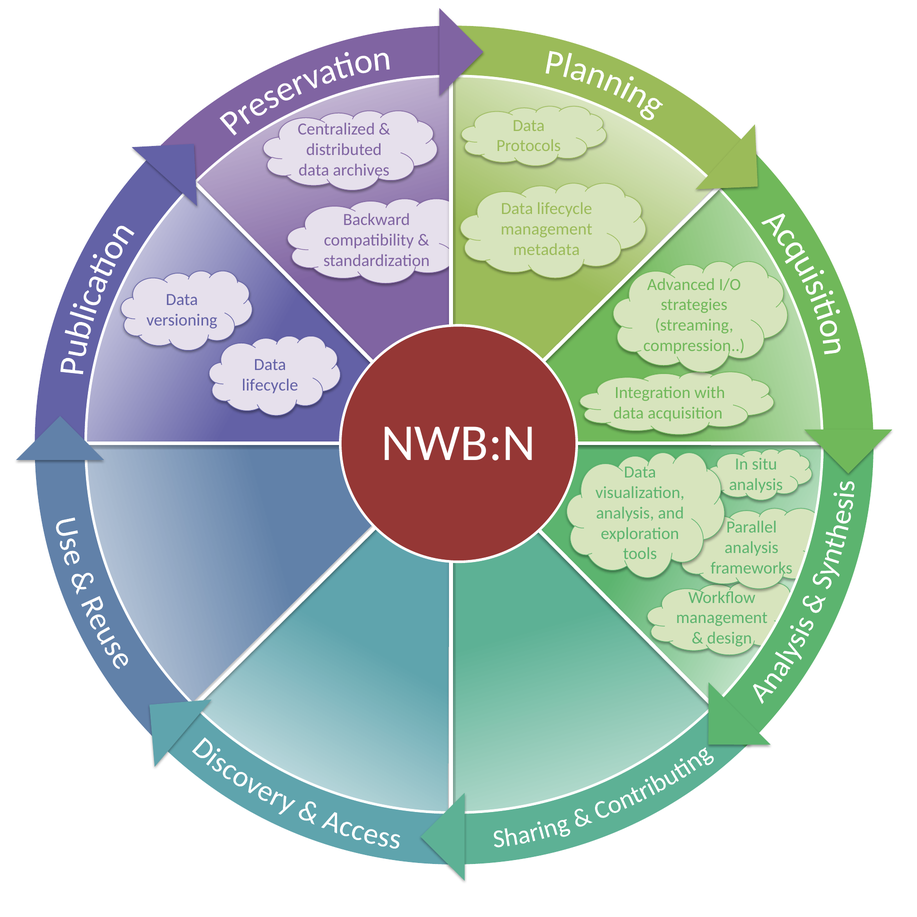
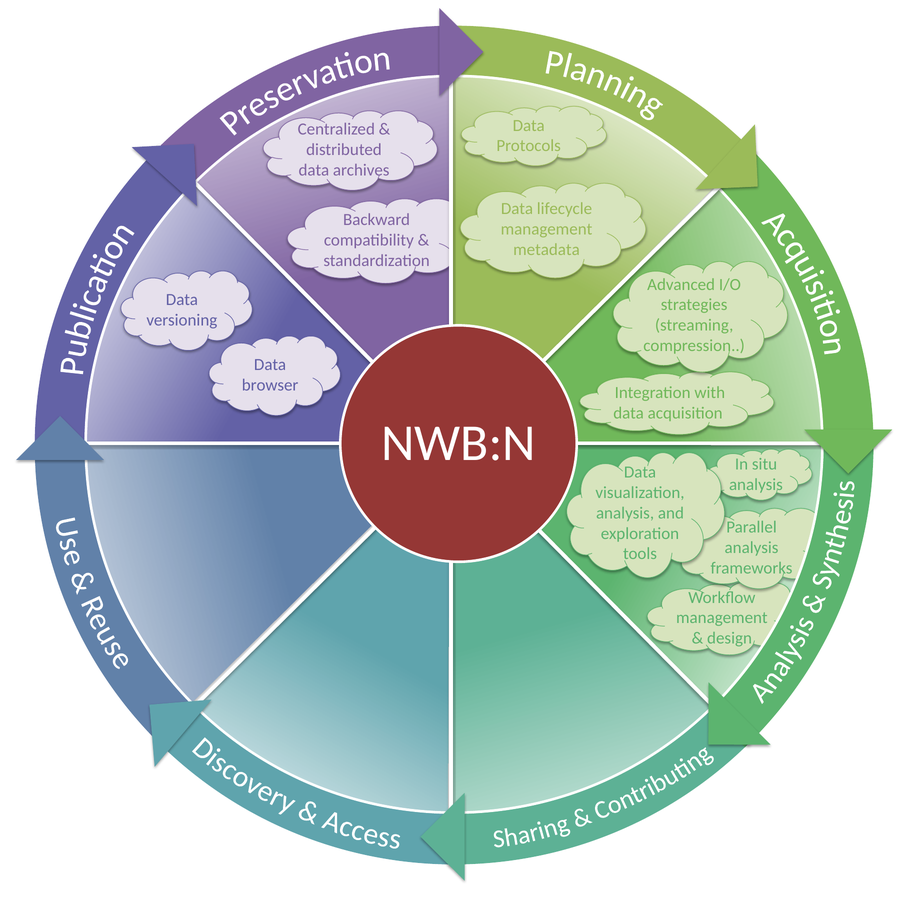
lifecycle: lifecycle -> browser (270, 385)
